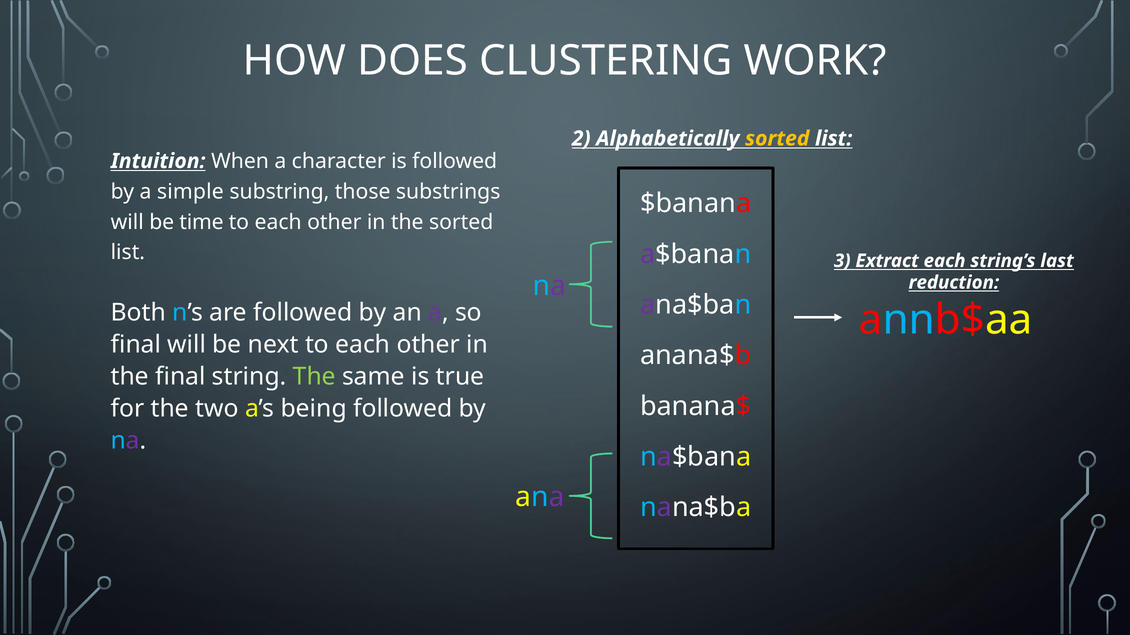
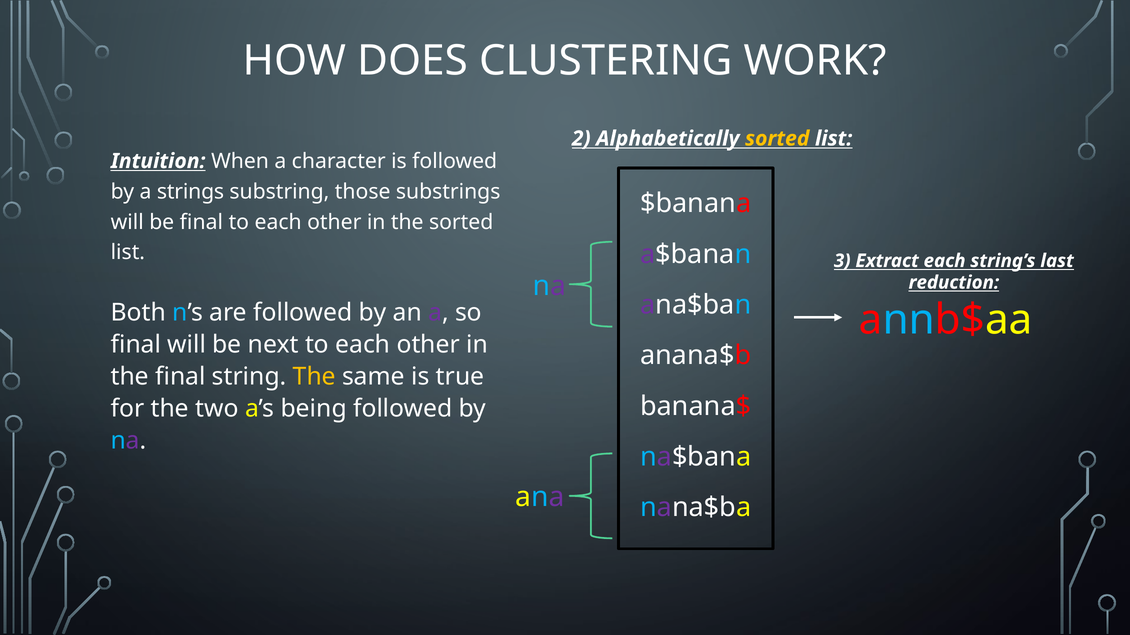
simple: simple -> strings (191, 192)
be time: time -> final (201, 222)
The colour: light green -> yellow (314, 377)
